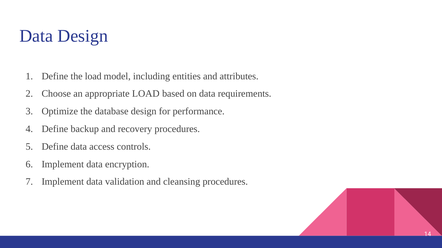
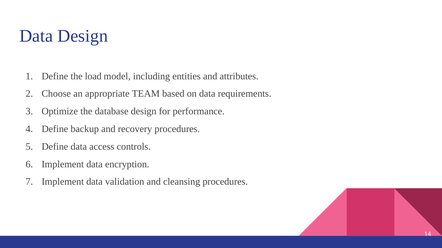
appropriate LOAD: LOAD -> TEAM (146, 94)
